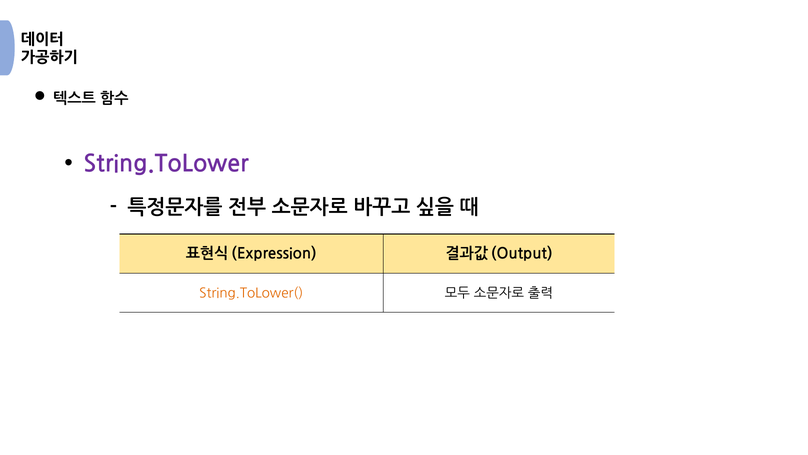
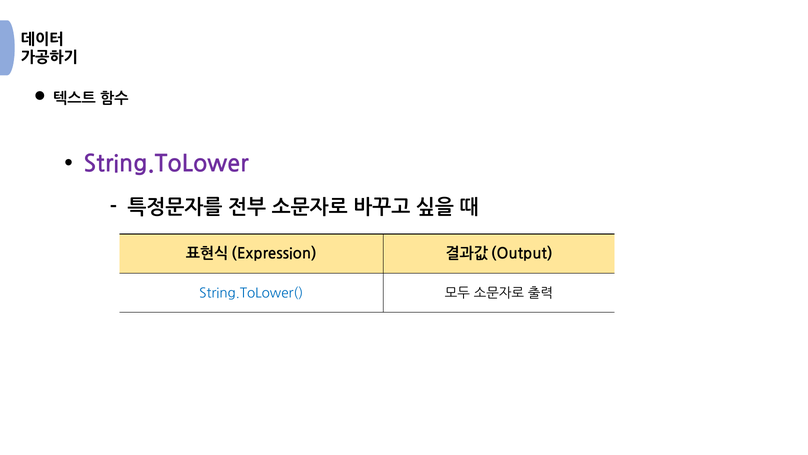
String.ToLower( colour: orange -> blue (251, 293)
